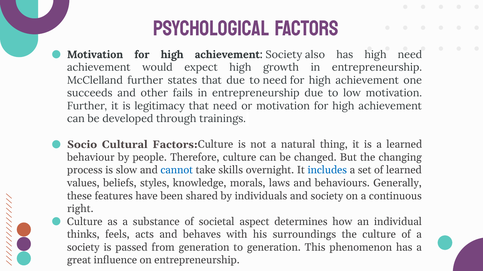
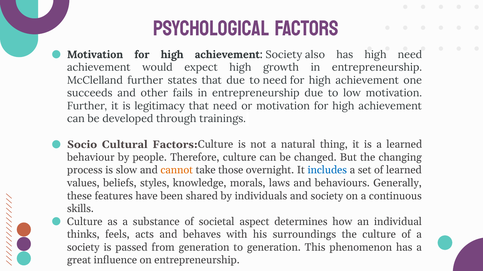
cannot colour: blue -> orange (177, 171)
skills: skills -> those (231, 171)
right: right -> skills (80, 209)
